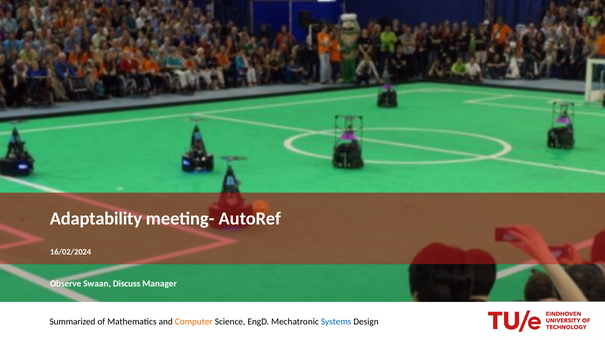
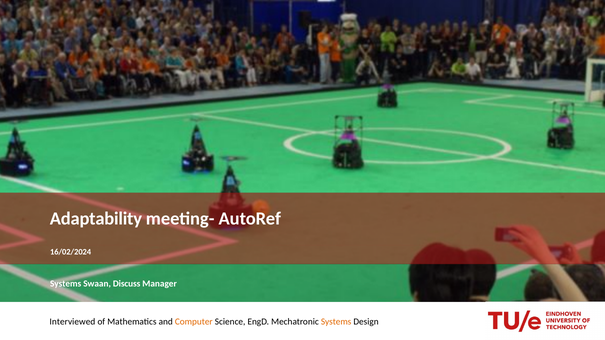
Observe: Observe -> Systems (66, 284)
Summarized: Summarized -> Interviewed (72, 322)
Systems colour: blue -> orange (336, 322)
